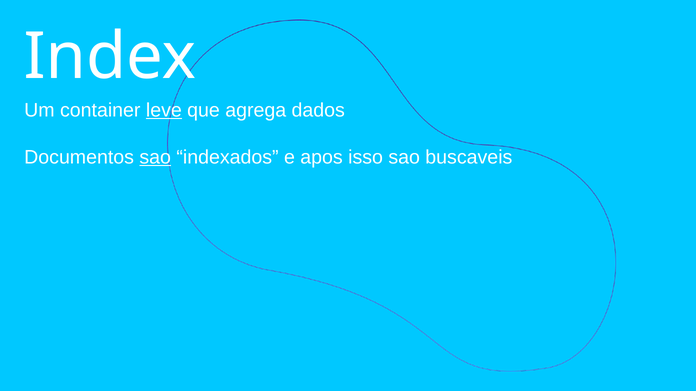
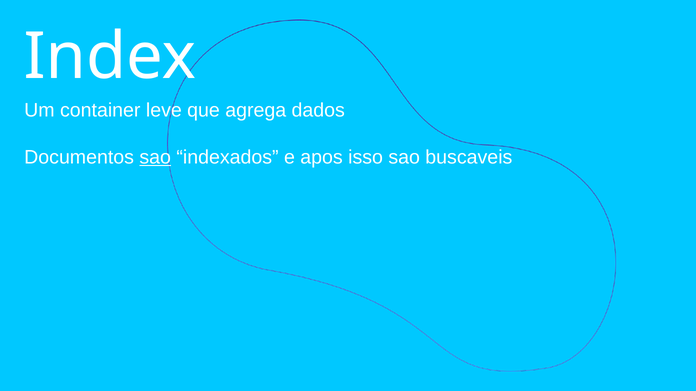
leve underline: present -> none (164, 110)
